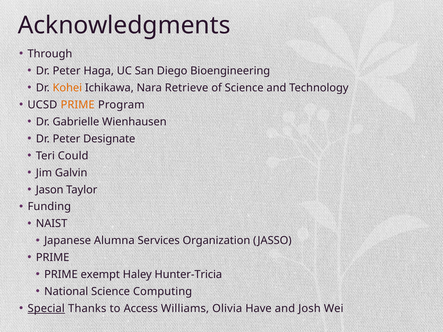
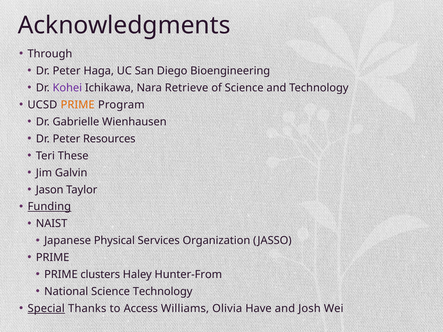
Kohei colour: orange -> purple (67, 88)
Designate: Designate -> Resources (109, 139)
Could: Could -> These (73, 156)
Funding underline: none -> present (49, 207)
Alumna: Alumna -> Physical (114, 241)
exempt: exempt -> clusters (100, 275)
Hunter-Tricia: Hunter-Tricia -> Hunter-From (188, 275)
Science Computing: Computing -> Technology (163, 292)
